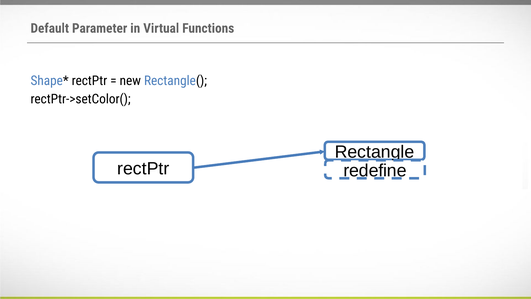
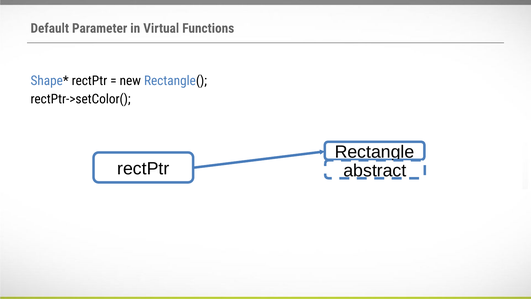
redefine: redefine -> abstract (375, 170)
